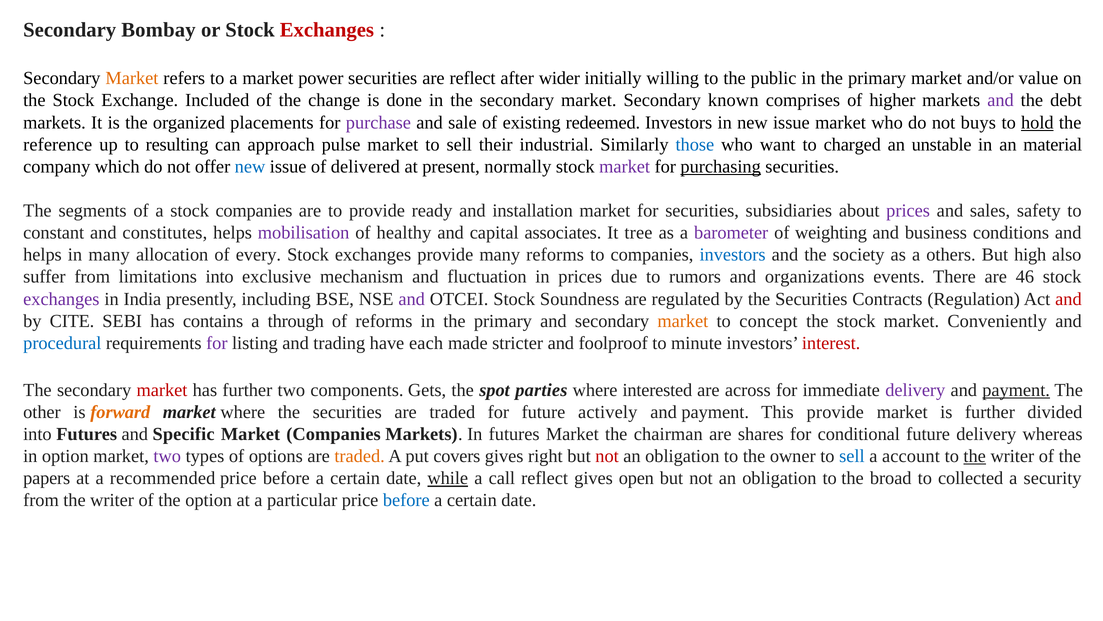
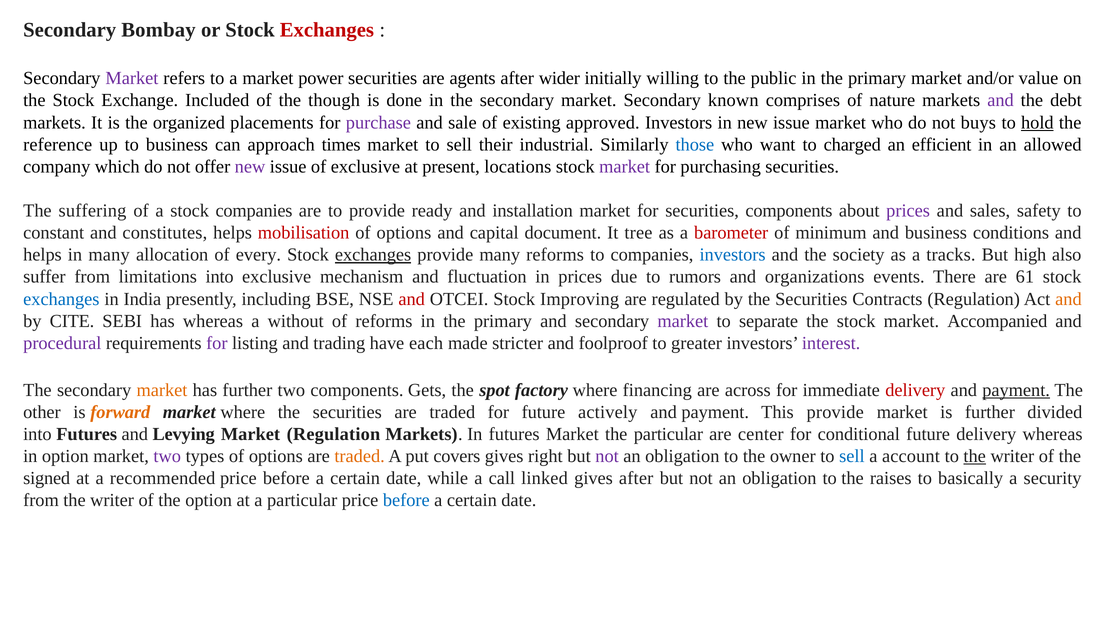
Market colour: orange -> purple (132, 78)
are reflect: reflect -> agents (473, 78)
change: change -> though (334, 100)
higher: higher -> nature (892, 100)
redeemed: redeemed -> approved (603, 122)
to resulting: resulting -> business (177, 144)
pulse: pulse -> times (341, 144)
unstable: unstable -> efficient (942, 144)
material: material -> allowed (1053, 144)
new colour: blue -> purple (250, 166)
of delivered: delivered -> exclusive (365, 166)
normally: normally -> locations (518, 166)
purchasing underline: present -> none (721, 166)
segments: segments -> suffering (92, 211)
securities subsidiaries: subsidiaries -> components (789, 211)
mobilisation colour: purple -> red (304, 233)
healthy: healthy -> options (404, 233)
associates: associates -> document (563, 233)
barometer colour: purple -> red (731, 233)
weighting: weighting -> minimum (831, 233)
exchanges underline: none -> present (373, 255)
others: others -> tracks (951, 255)
46: 46 -> 61 (1025, 277)
exchanges colour: purple -> blue (61, 299)
and colour: purple -> red (412, 299)
Soundness: Soundness -> Improving (580, 299)
and colour: red -> orange (1068, 299)
has contains: contains -> whereas (213, 321)
through: through -> without (296, 321)
market colour: orange -> purple (683, 321)
concept: concept -> separate (769, 321)
Conveniently: Conveniently -> Accompanied (997, 321)
procedural colour: blue -> purple (62, 343)
minute: minute -> greater (697, 343)
interest colour: red -> purple (831, 343)
market colour: red -> orange (162, 390)
parties: parties -> factory (541, 390)
interested: interested -> financing (657, 390)
delivery colour: purple -> red (915, 390)
Specific: Specific -> Levying (184, 434)
Market Companies: Companies -> Regulation (333, 434)
the chairman: chairman -> particular (668, 434)
shares: shares -> center (761, 434)
not colour: red -> purple (607, 456)
papers: papers -> signed (47, 478)
while underline: present -> none (448, 478)
call reflect: reflect -> linked (545, 478)
gives open: open -> after (636, 478)
broad: broad -> raises (891, 478)
collected: collected -> basically (971, 478)
